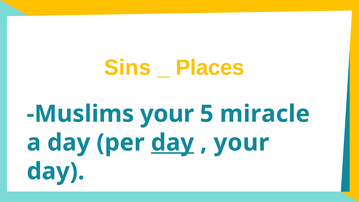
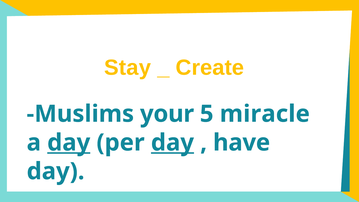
Sins: Sins -> Stay (128, 68)
Places: Places -> Create (210, 68)
day underline: none -> present (69, 143)
your: your -> have (242, 143)
